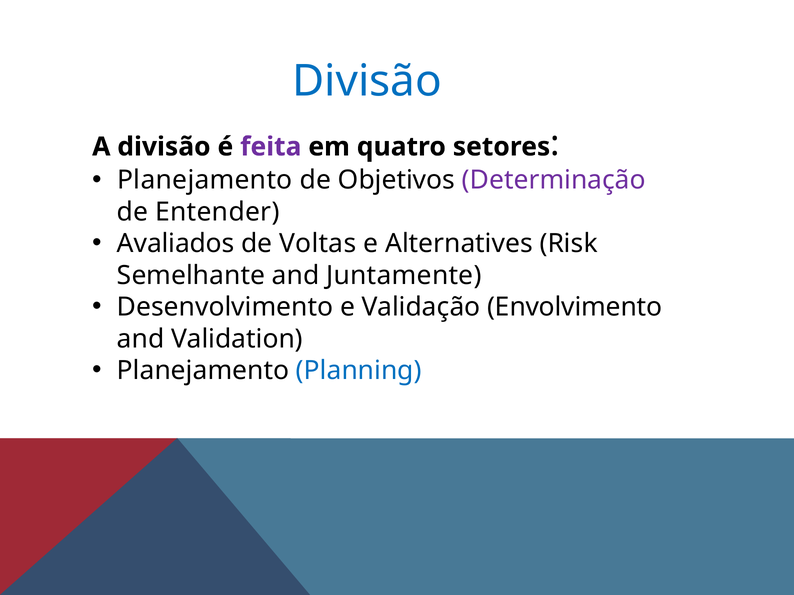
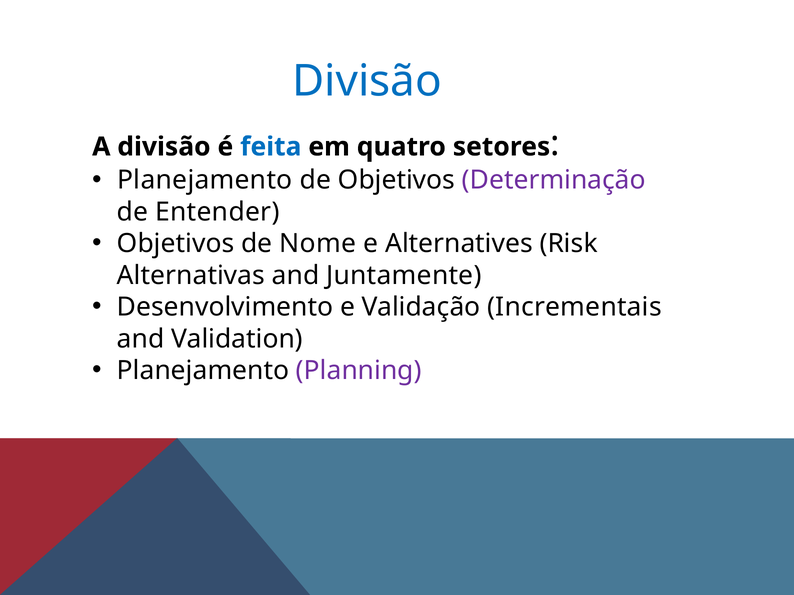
feita colour: purple -> blue (271, 147)
Avaliados: Avaliados -> Objetivos (176, 244)
Voltas: Voltas -> Nome (318, 244)
Semelhante: Semelhante -> Alternativas (191, 276)
Envolvimento: Envolvimento -> Incrementais (574, 307)
Planning colour: blue -> purple (359, 371)
